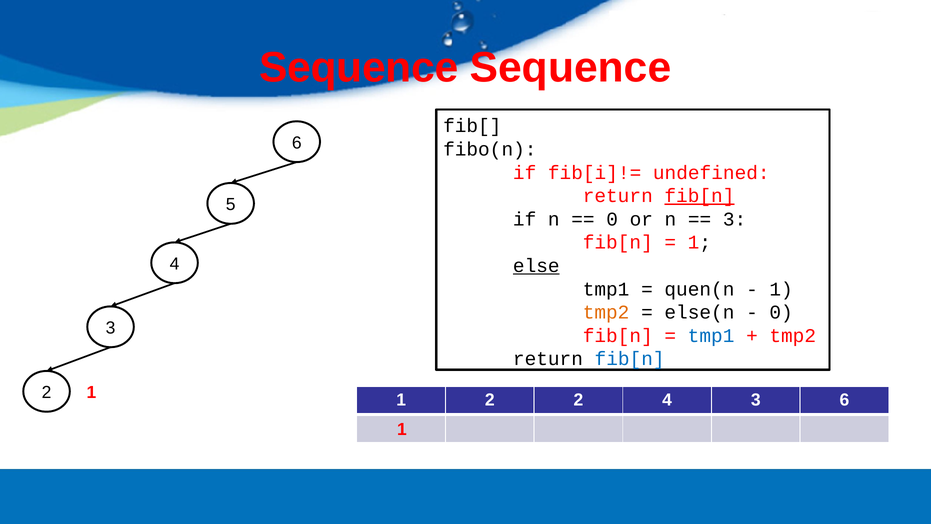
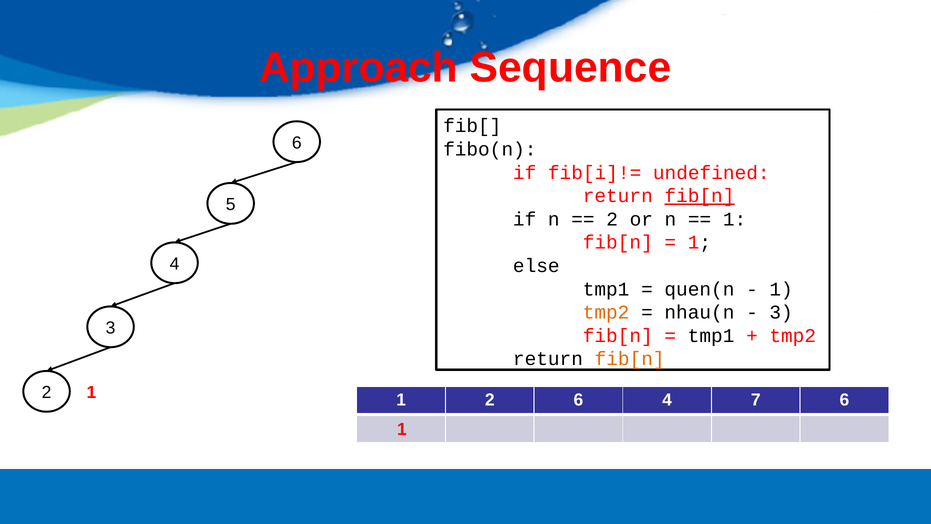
Sequence: Sequence -> Approach (359, 68)
0: 0 -> 2 (612, 219)
3: 3 -> 1 (735, 219)
else underline: present -> none (536, 266)
else(n: else(n -> nhau(n (699, 312)
0: 0 -> 3 (781, 312)
tmp1 colour: blue -> black (711, 335)
fib[n colour: blue -> orange (630, 359)
1 2 2: 2 -> 6 (578, 400)
3: 3 -> 7 (756, 400)
